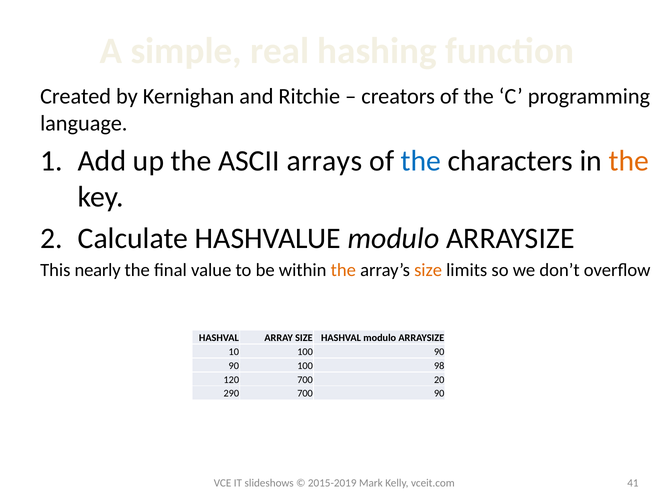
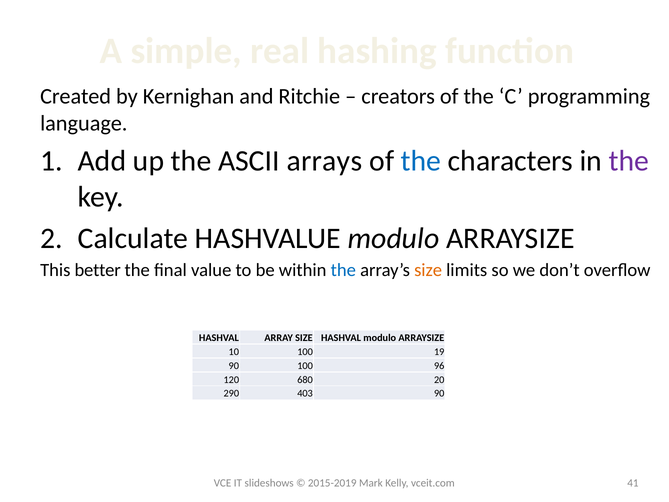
the colour: orange -> purple (629, 161)
nearly: nearly -> better (98, 270)
the colour: orange -> blue (343, 270)
100 90: 90 -> 19 (439, 352)
98: 98 -> 96 (439, 366)
120 700: 700 -> 680 (305, 379)
290 700: 700 -> 403 (305, 393)
